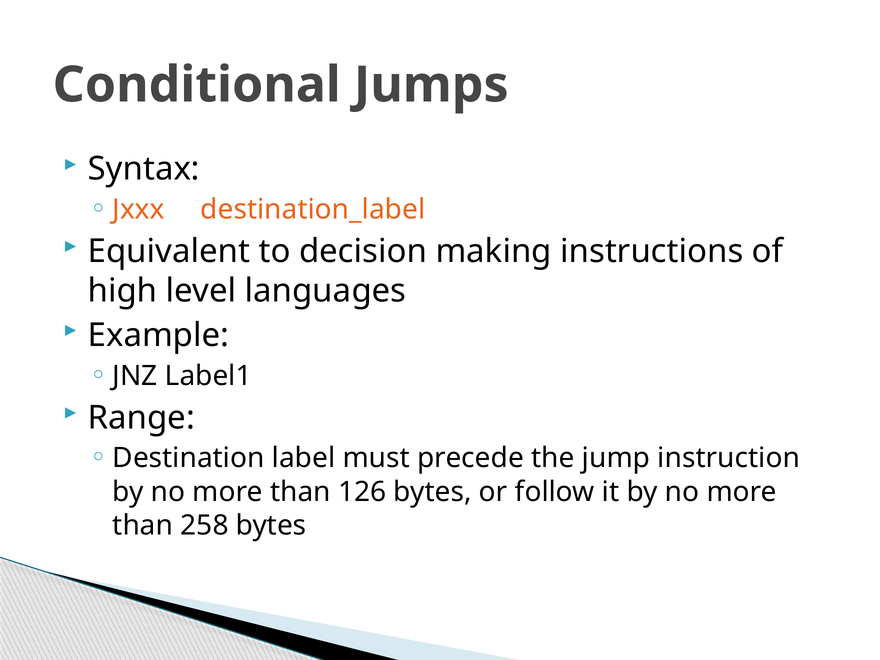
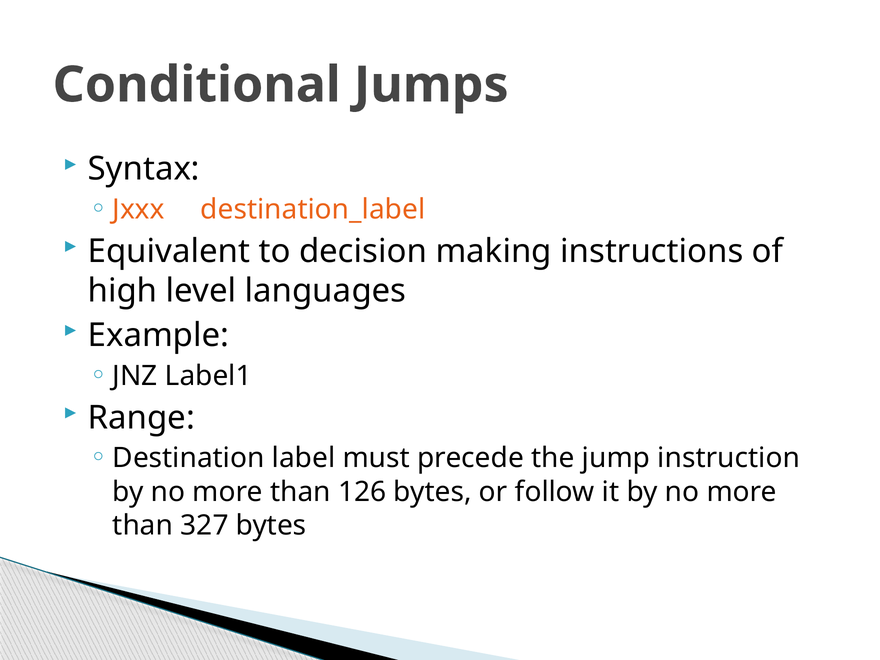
258: 258 -> 327 (205, 526)
